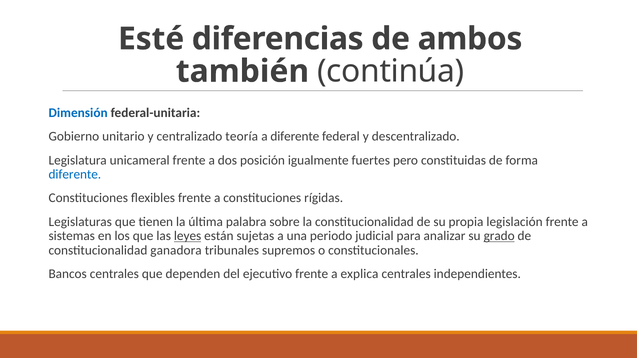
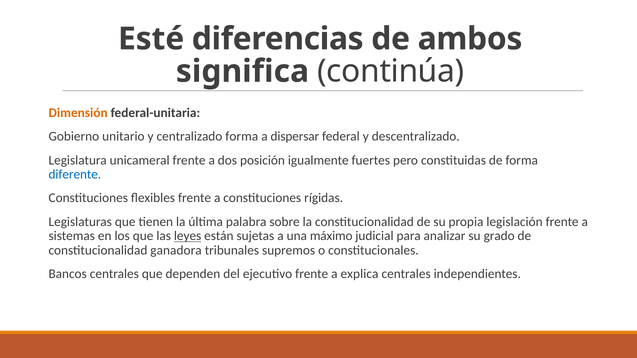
también: también -> significa (242, 71)
Dimensión colour: blue -> orange (78, 113)
centralizado teoría: teoría -> forma (242, 137)
a diferente: diferente -> dispersar (295, 137)
periodo: periodo -> máximo (331, 236)
grado underline: present -> none (499, 236)
